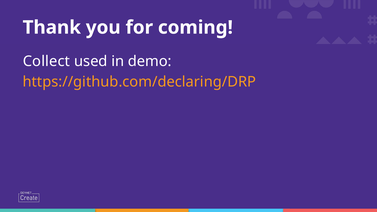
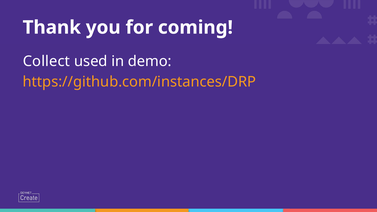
https://github.com/declaring/DRP: https://github.com/declaring/DRP -> https://github.com/instances/DRP (139, 82)
